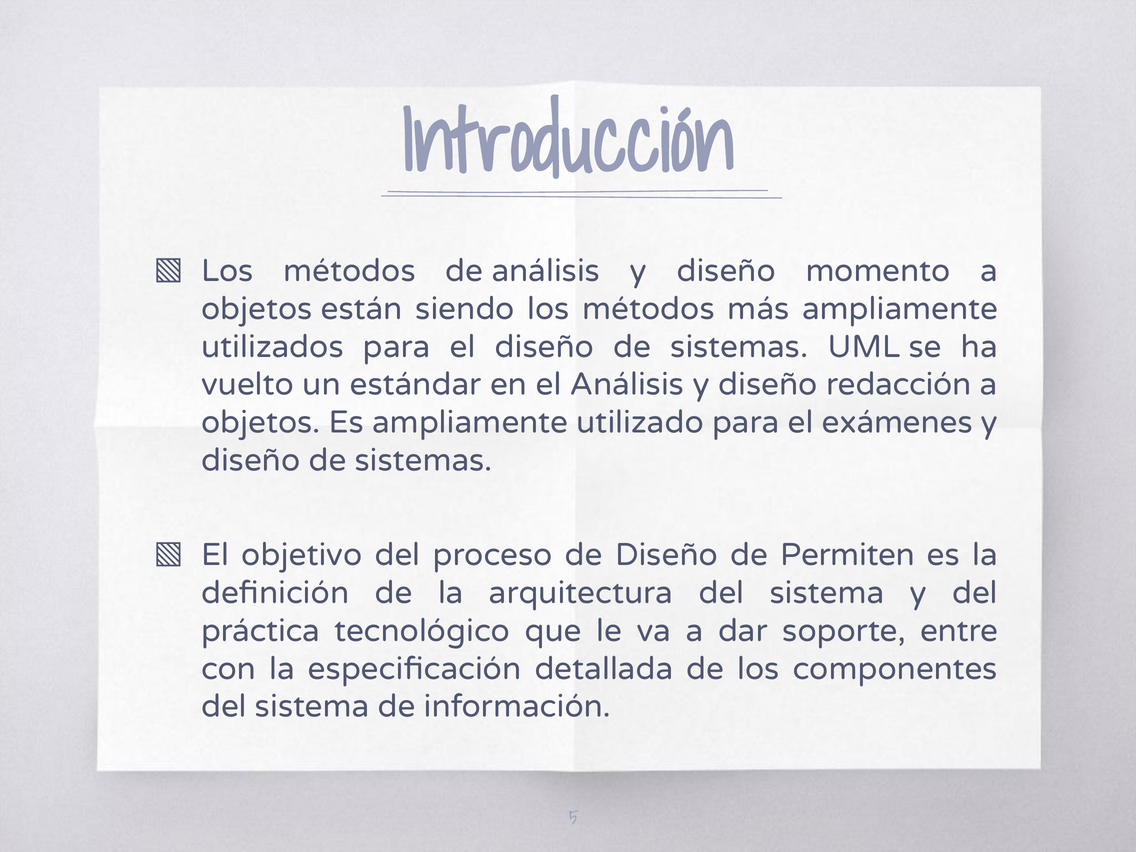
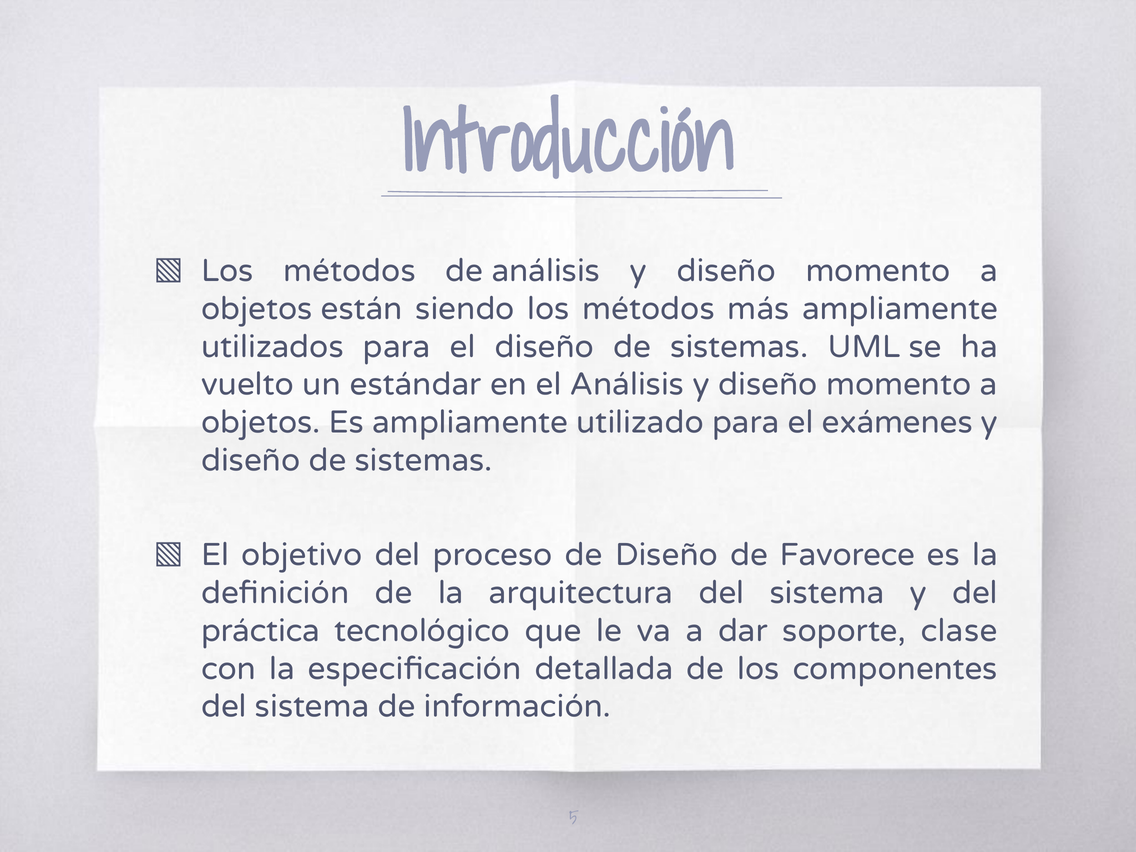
redacción: redacción -> momento (899, 385)
Permiten: Permiten -> Favorece (848, 555)
entre: entre -> clase (959, 631)
